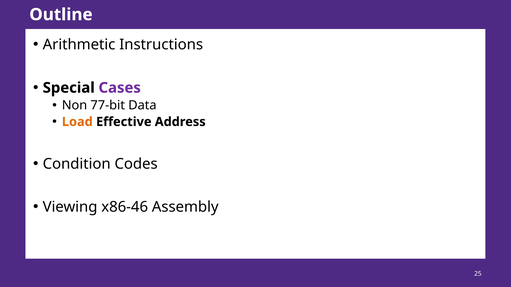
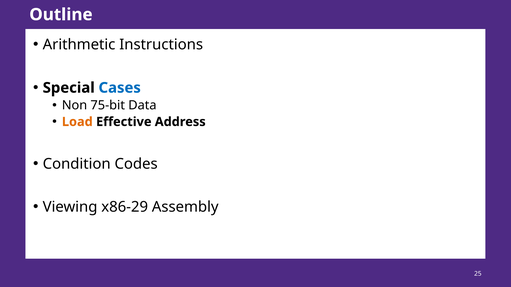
Cases colour: purple -> blue (120, 88)
77-bit: 77-bit -> 75-bit (108, 106)
x86-46: x86-46 -> x86-29 (125, 207)
